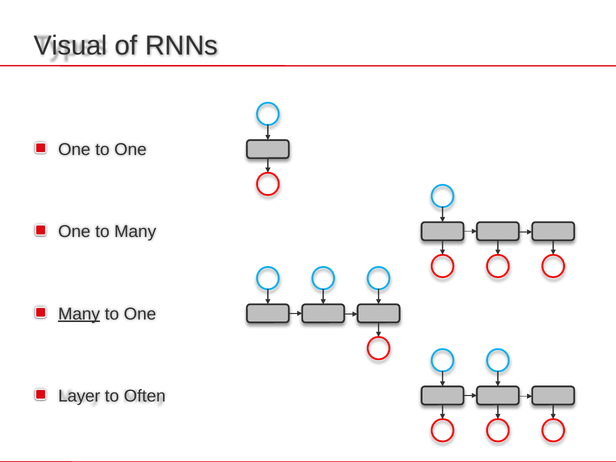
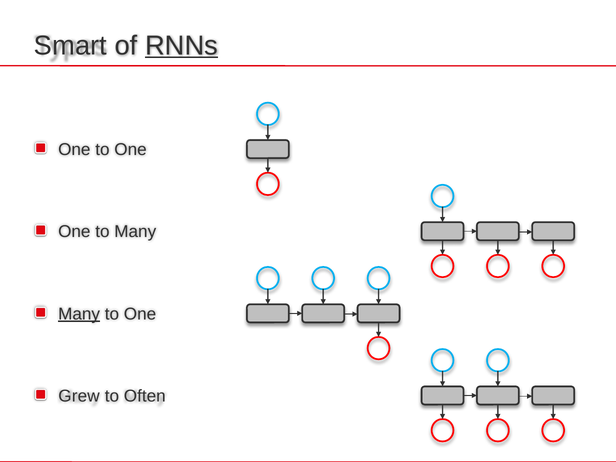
Visual: Visual -> Smart (70, 46)
RNNs underline: none -> present (182, 46)
Layer: Layer -> Grew (79, 396)
